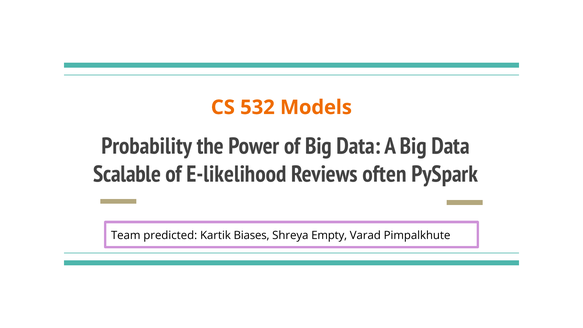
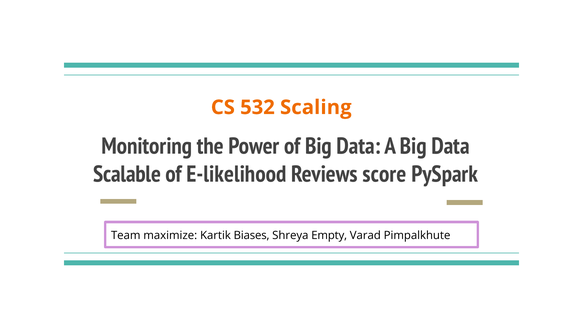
Models: Models -> Scaling (316, 107)
Probability: Probability -> Monitoring (147, 146)
often: often -> score (384, 174)
predicted: predicted -> maximize (170, 235)
